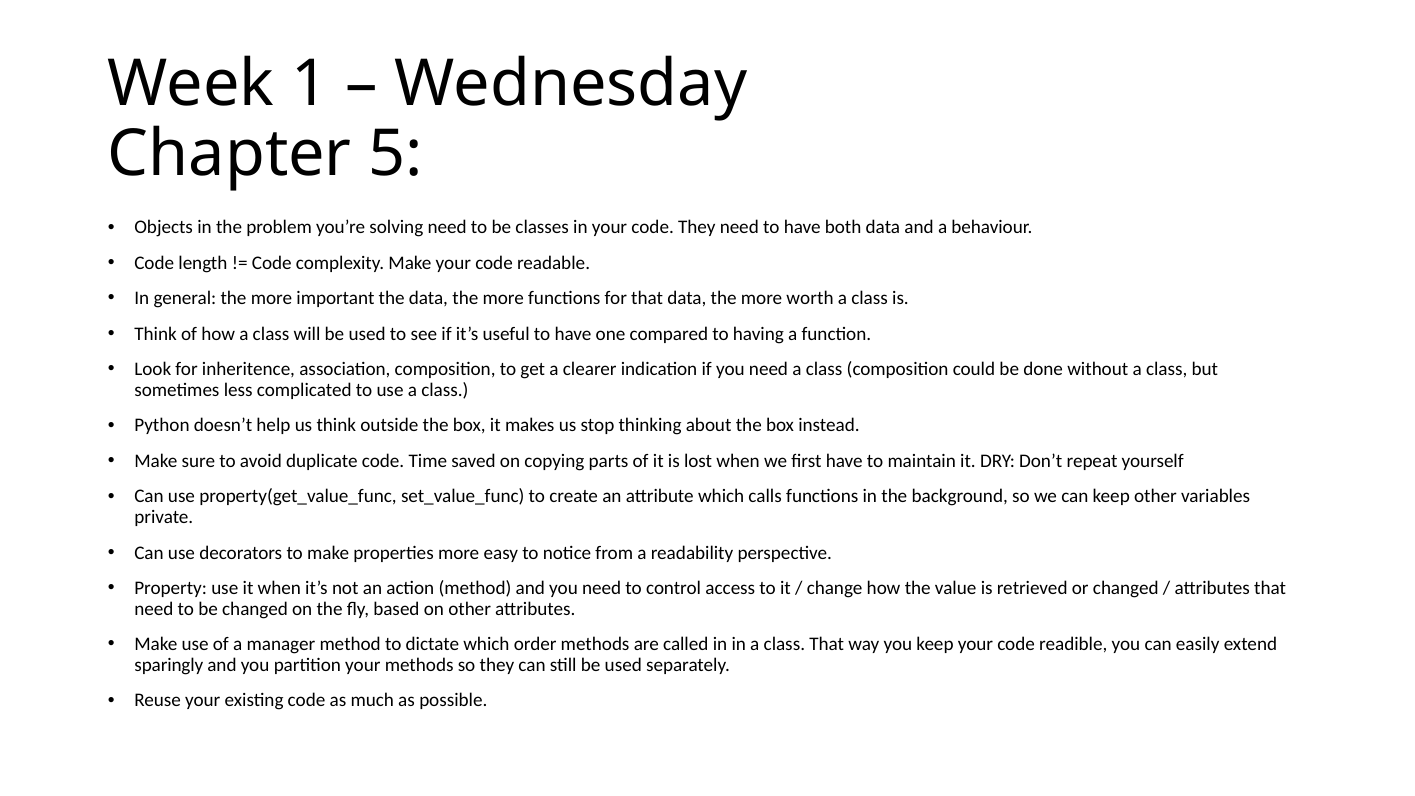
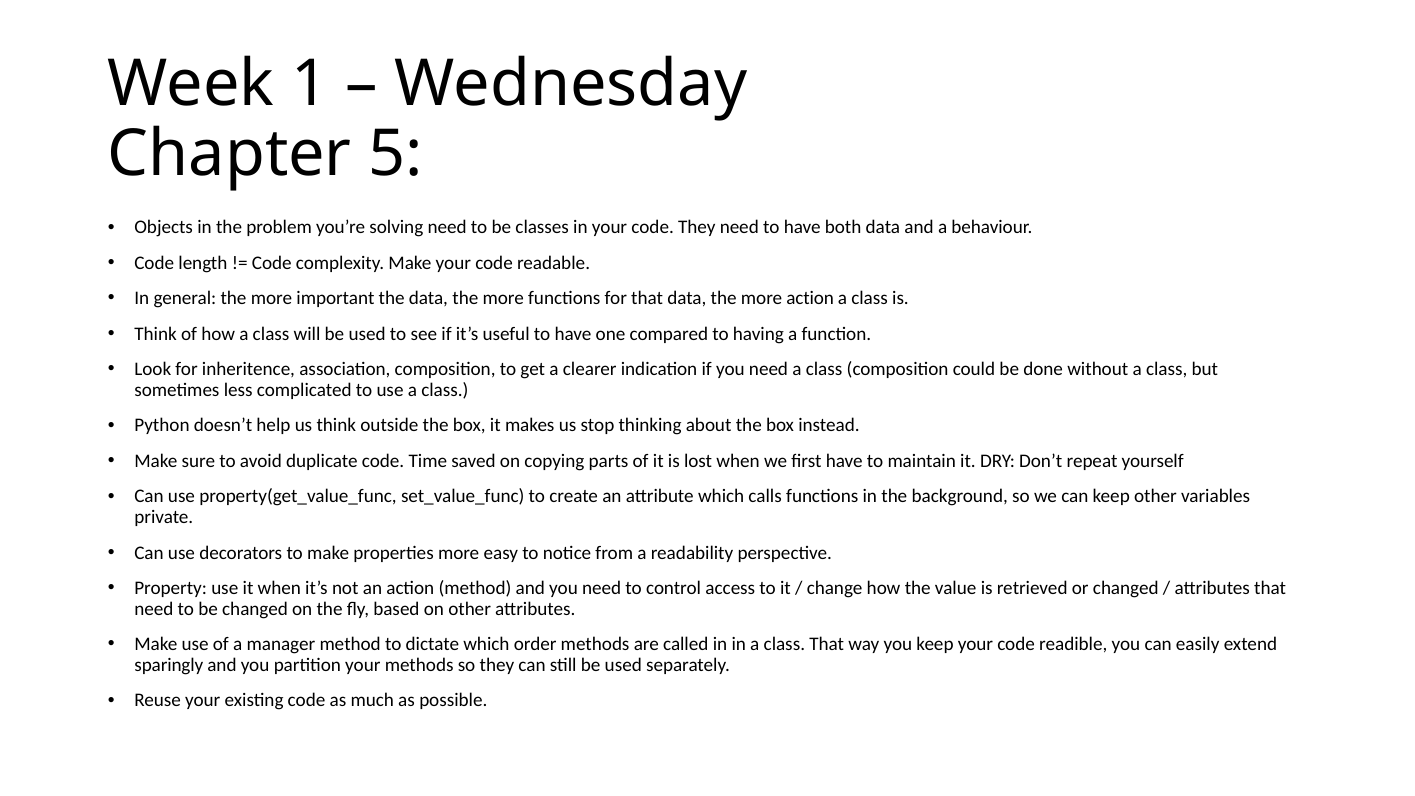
more worth: worth -> action (810, 298)
